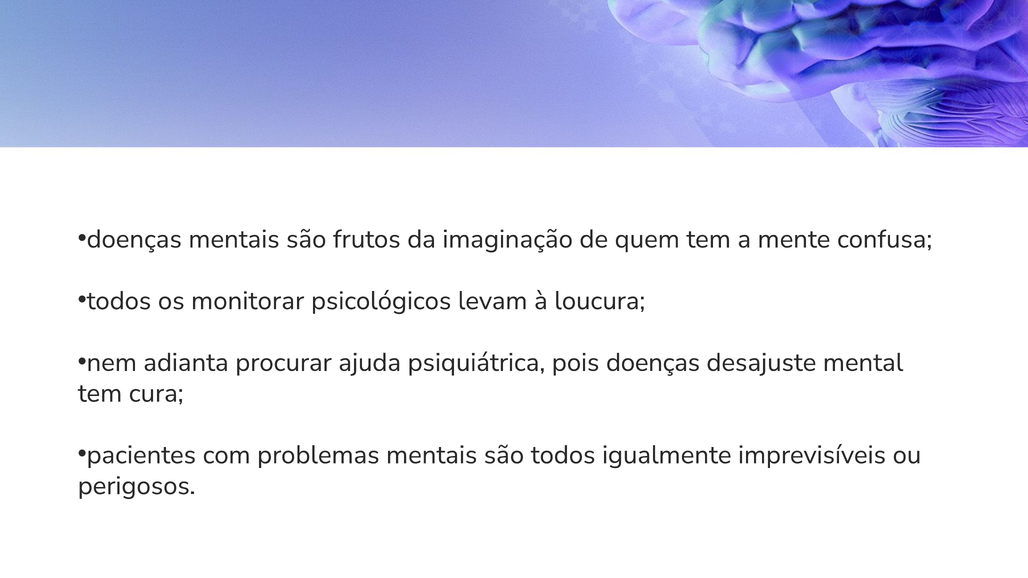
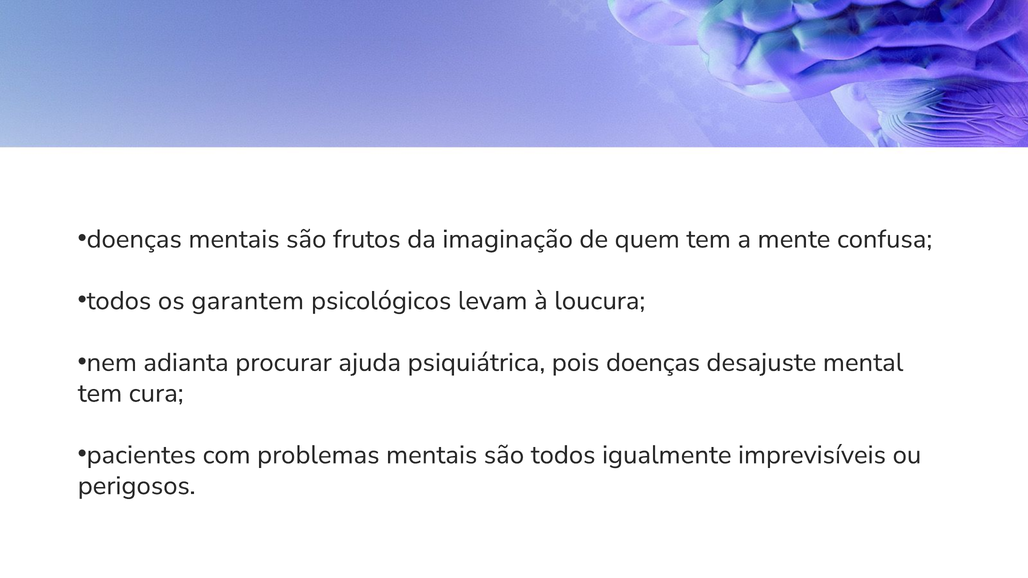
monitorar: monitorar -> garantem (248, 301)
